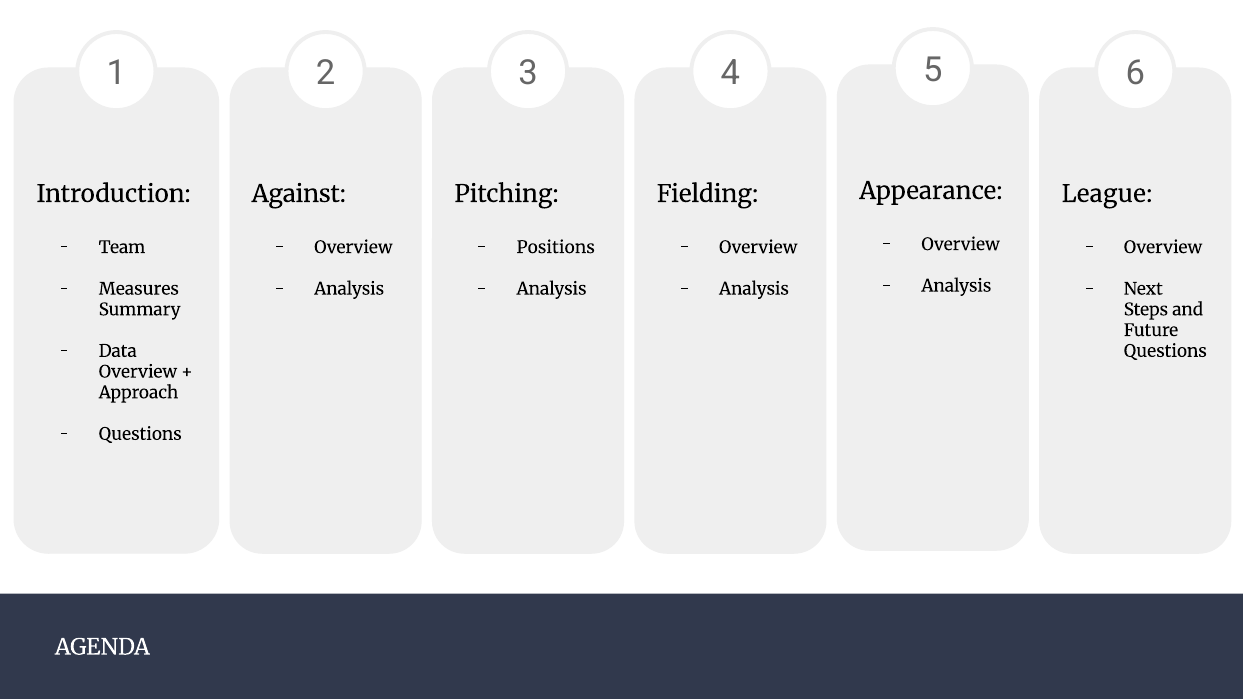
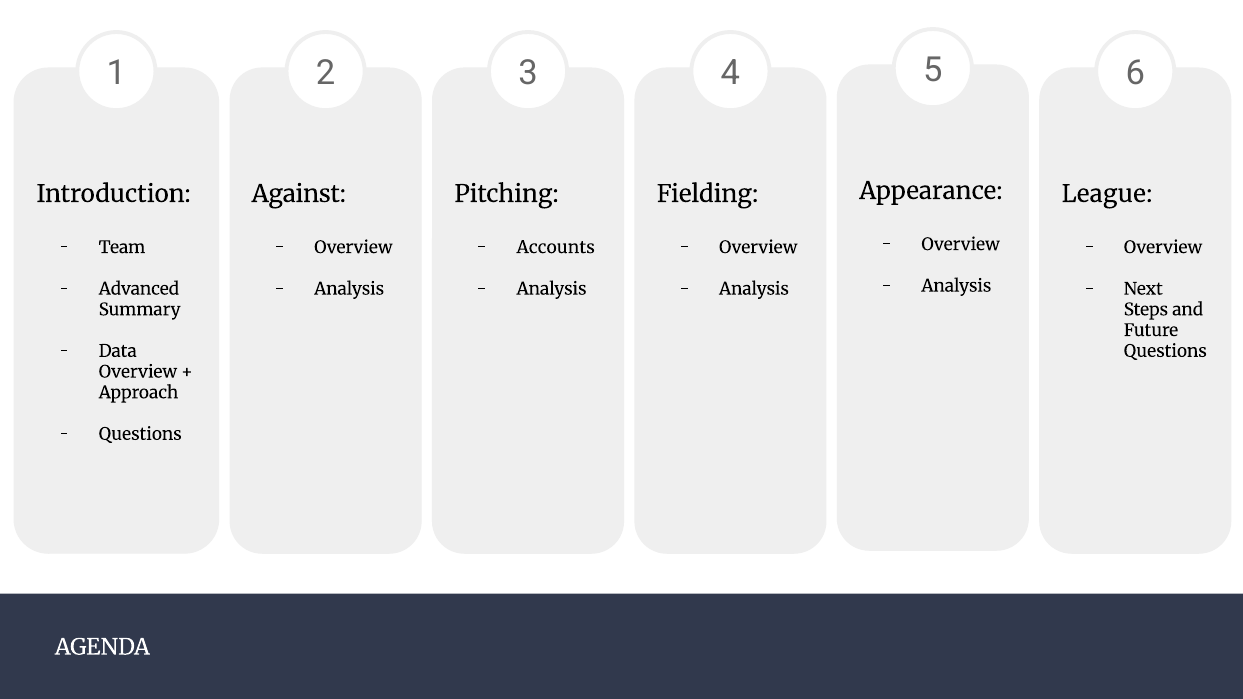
Positions: Positions -> Accounts (556, 248)
Measures: Measures -> Advanced (139, 289)
